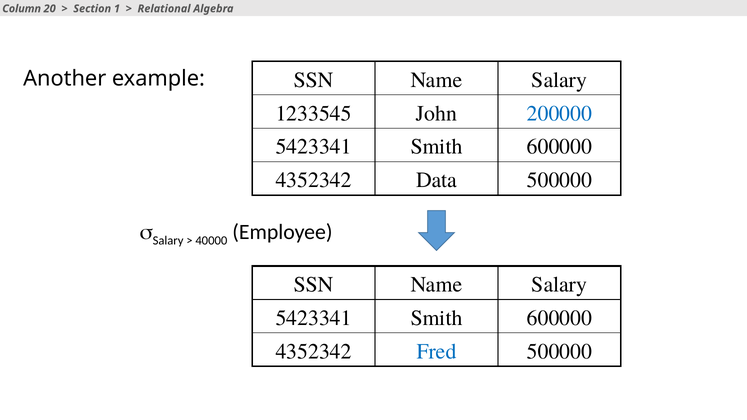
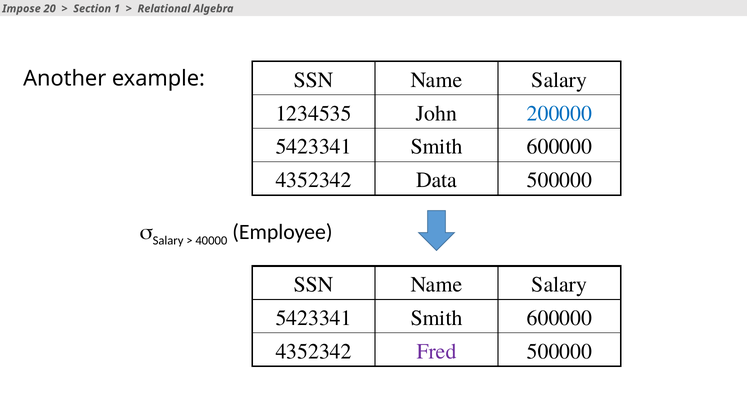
Column: Column -> Impose (22, 9)
1233545: 1233545 -> 1234535 (314, 113)
Fred colour: blue -> purple (436, 352)
